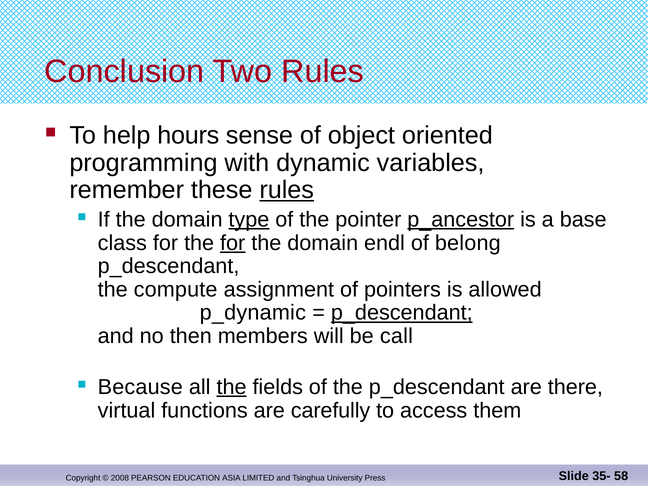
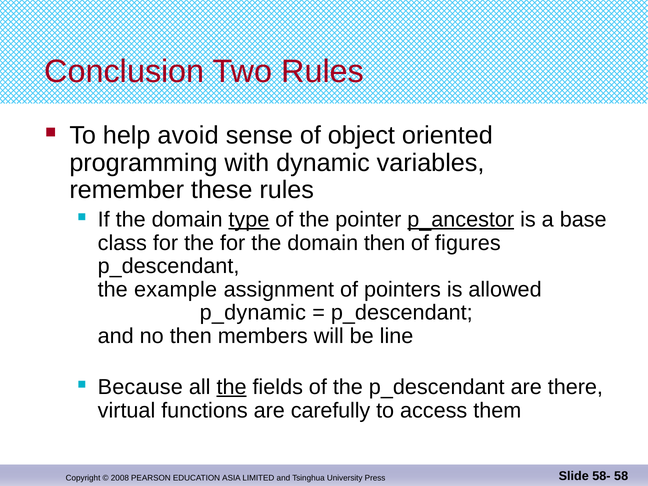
hours: hours -> avoid (188, 136)
rules underline: present -> none (287, 190)
for underline: present -> none (233, 243)
domain endl: endl -> then (385, 243)
belong: belong -> figures (468, 243)
compute: compute -> example (176, 290)
p_descendant underline: present -> none (402, 313)
call: call -> line (397, 336)
35-: 35- -> 58- (601, 476)
